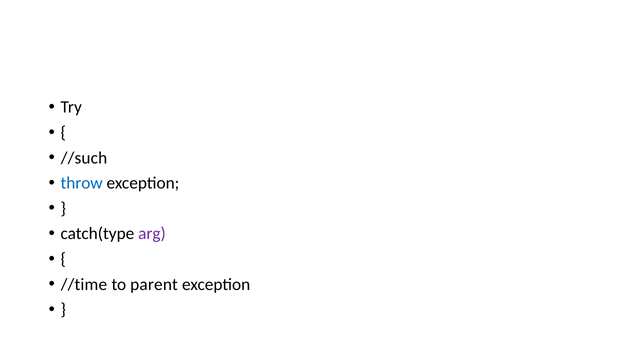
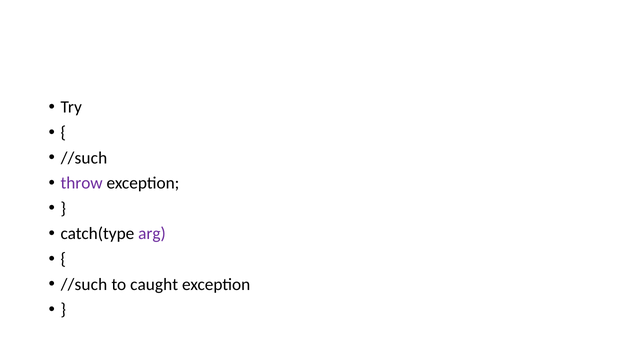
throw colour: blue -> purple (82, 183)
//time: //time -> //such (84, 284)
parent: parent -> caught (154, 284)
